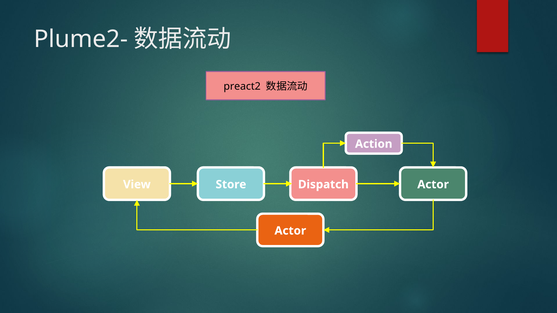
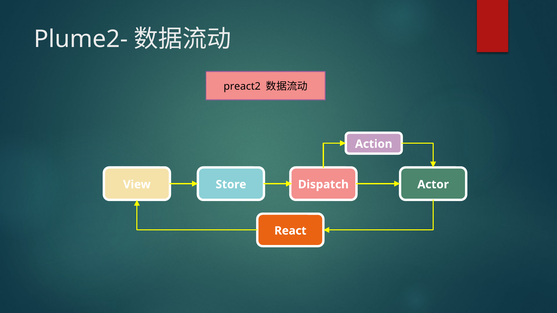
Actor: Actor -> React (290, 231)
